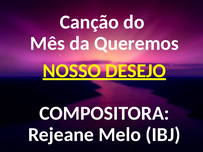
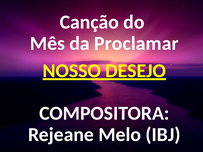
Queremos: Queremos -> Proclamar (136, 43)
